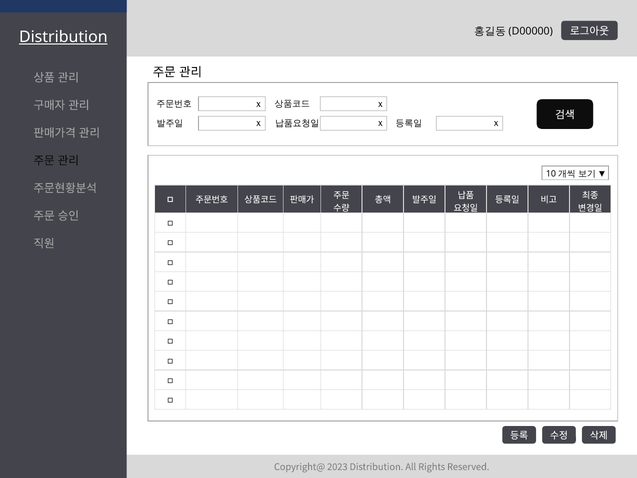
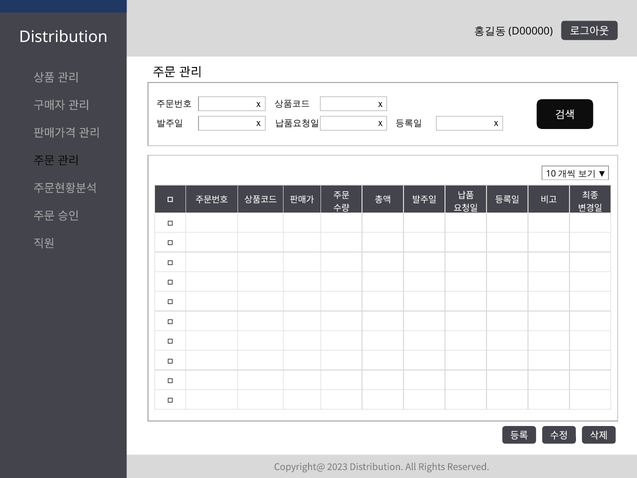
Distribution underline: present -> none (63, 37)
